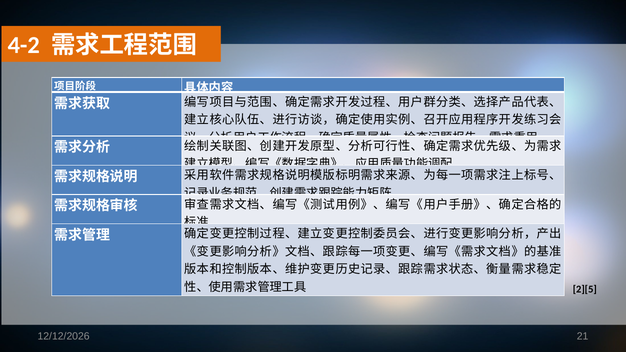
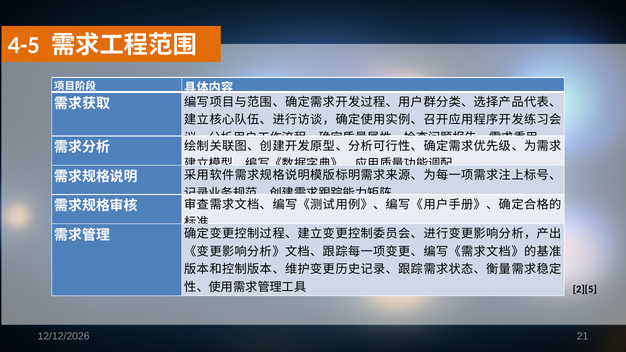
4-2: 4-2 -> 4-5 (24, 45)
